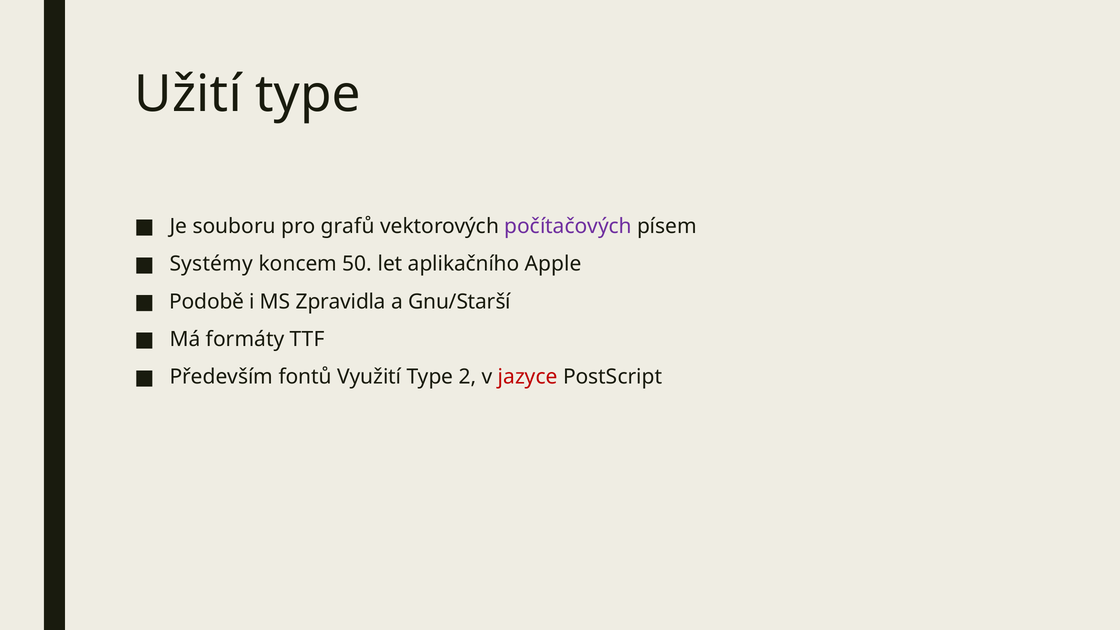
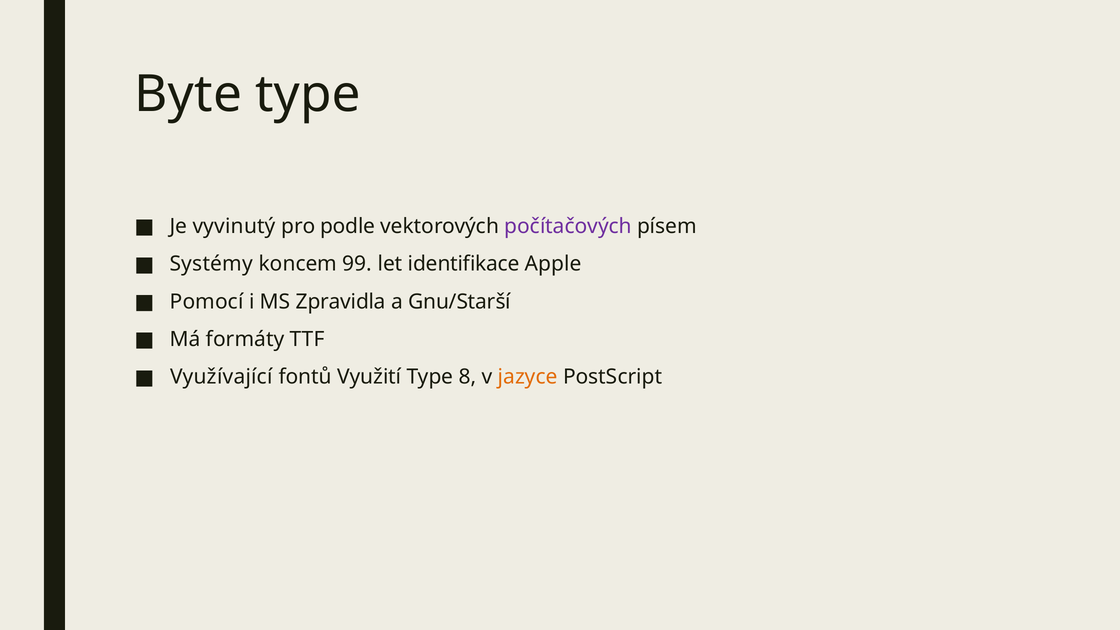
Užití: Užití -> Byte (188, 94)
souboru: souboru -> vyvinutý (234, 226)
grafů: grafů -> podle (348, 226)
50: 50 -> 99 (357, 264)
aplikačního: aplikačního -> identifikace (464, 264)
Podobě: Podobě -> Pomocí (207, 302)
Především: Především -> Využívající (221, 377)
2: 2 -> 8 (468, 377)
jazyce colour: red -> orange (528, 377)
